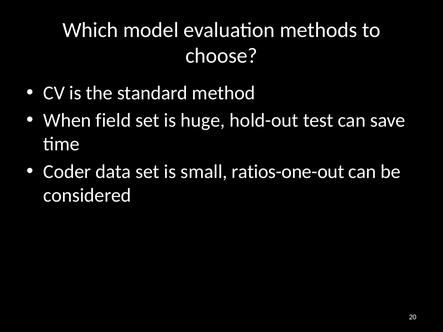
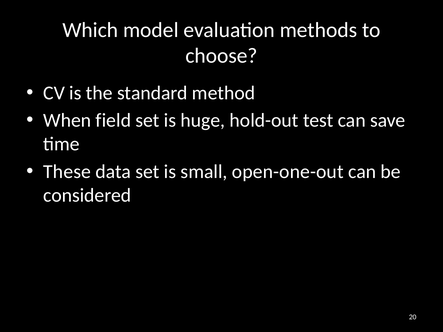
Coder: Coder -> These (67, 172)
ratios-one-out: ratios-one-out -> open-one-out (288, 172)
